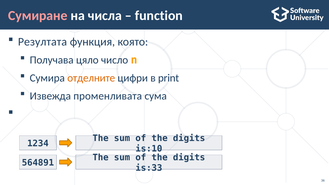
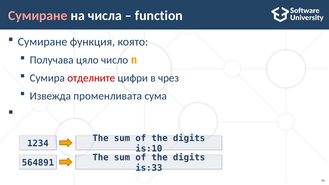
Резултата: Резултата -> Сумиране (43, 42)
отделните colour: orange -> red (91, 78)
print: print -> чрез (169, 78)
